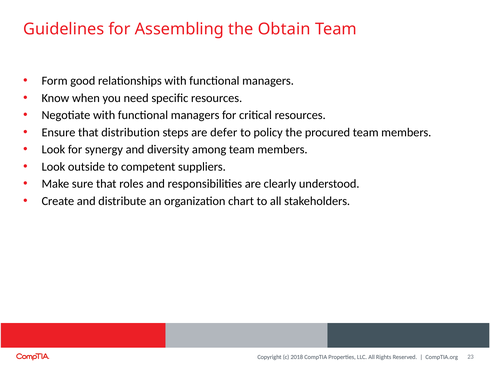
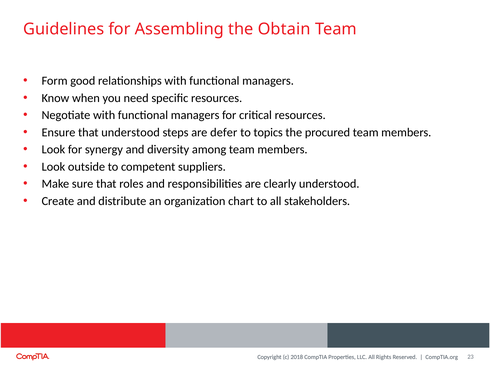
that distribution: distribution -> understood (131, 132)
policy: policy -> topics (268, 132)
